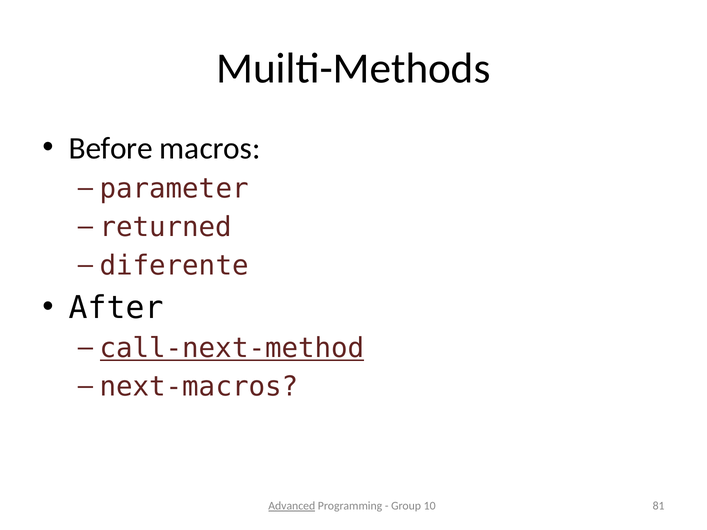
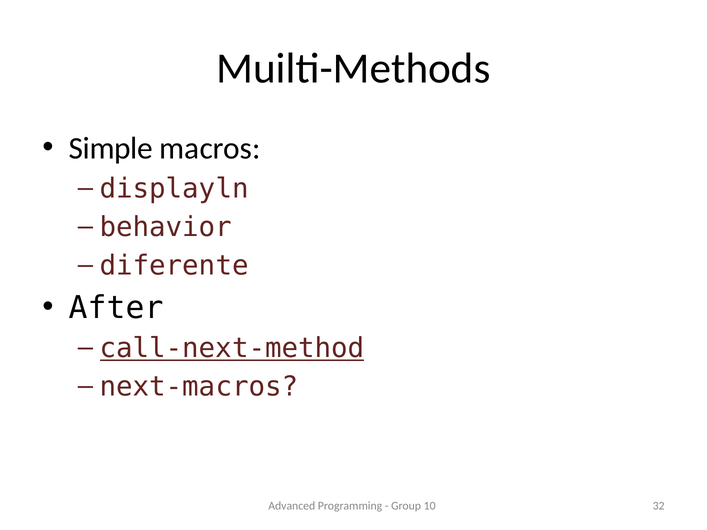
Before: Before -> Simple (111, 148)
parameter: parameter -> displayln (174, 189)
returned: returned -> behavior (166, 227)
Advanced underline: present -> none (292, 506)
81: 81 -> 32 (659, 506)
